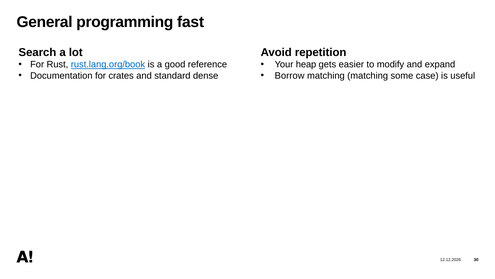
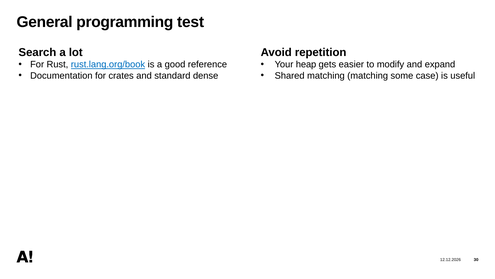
fast: fast -> test (191, 22)
Borrow: Borrow -> Shared (290, 76)
